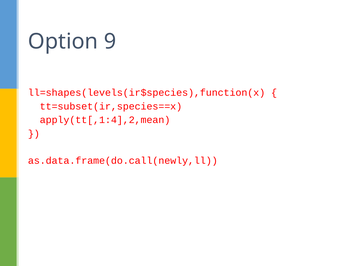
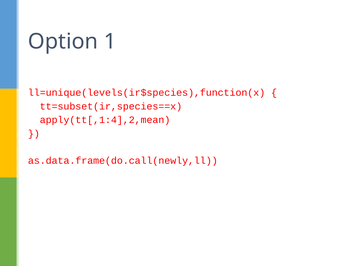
9: 9 -> 1 (110, 41)
ll=shapes(levels(ir$species),function(x: ll=shapes(levels(ir$species),function(x -> ll=unique(levels(ir$species),function(x (147, 93)
